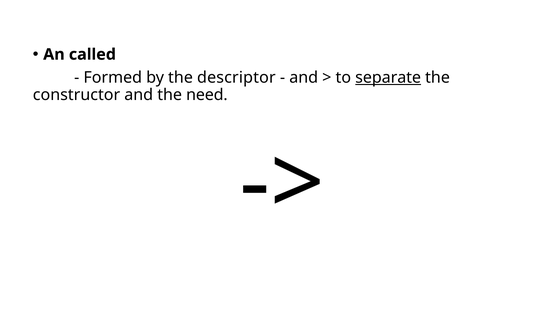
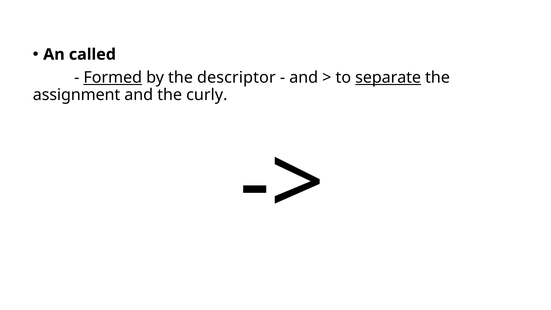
Formed underline: none -> present (113, 77)
constructor: constructor -> assignment (77, 95)
need: need -> curly (207, 95)
